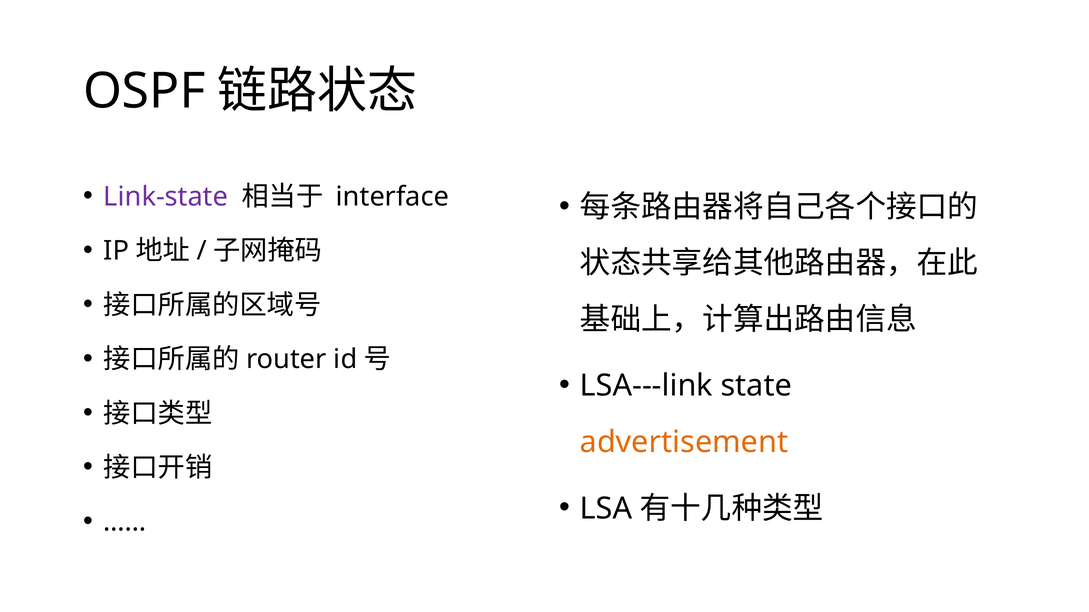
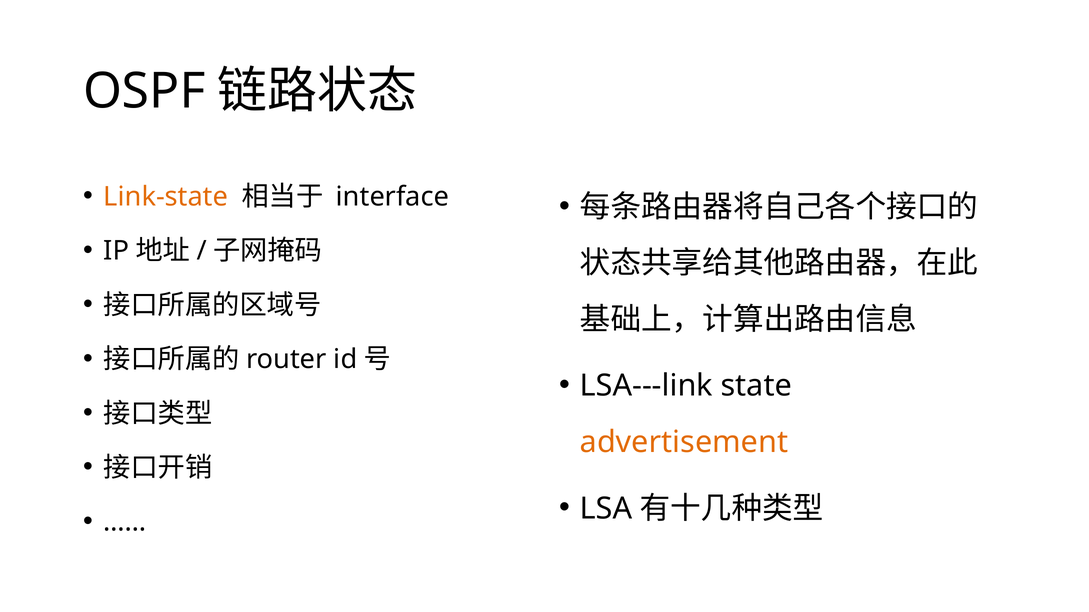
Link-state colour: purple -> orange (166, 197)
